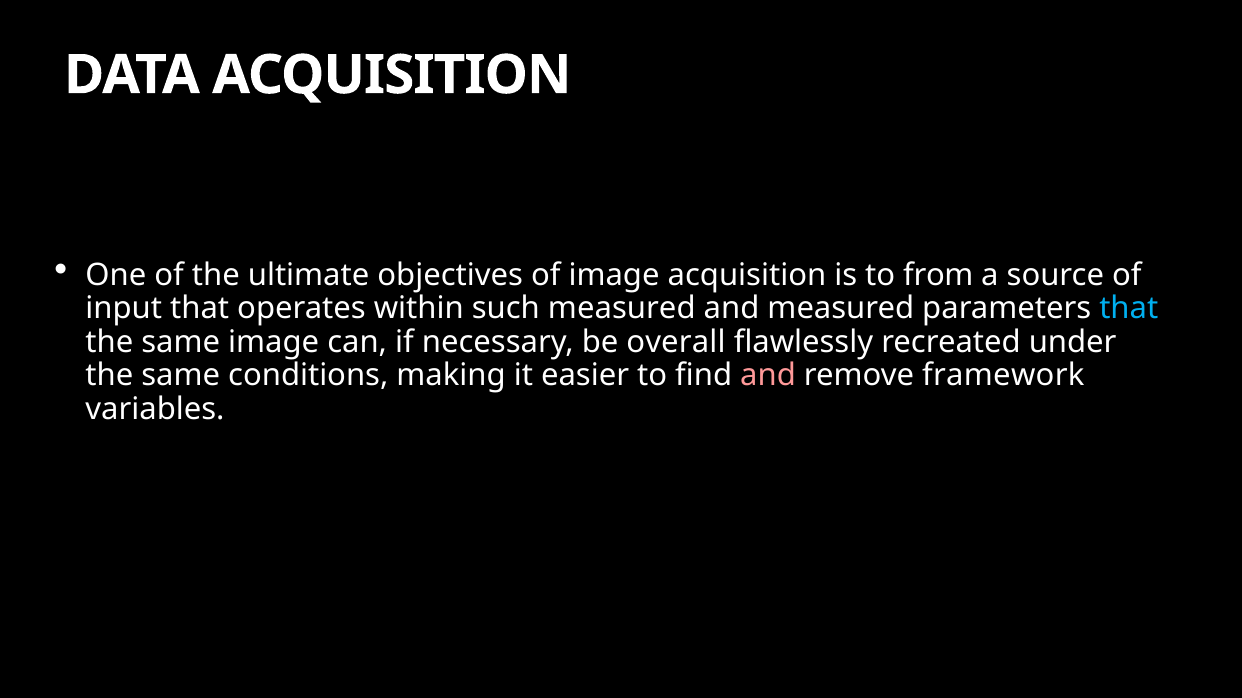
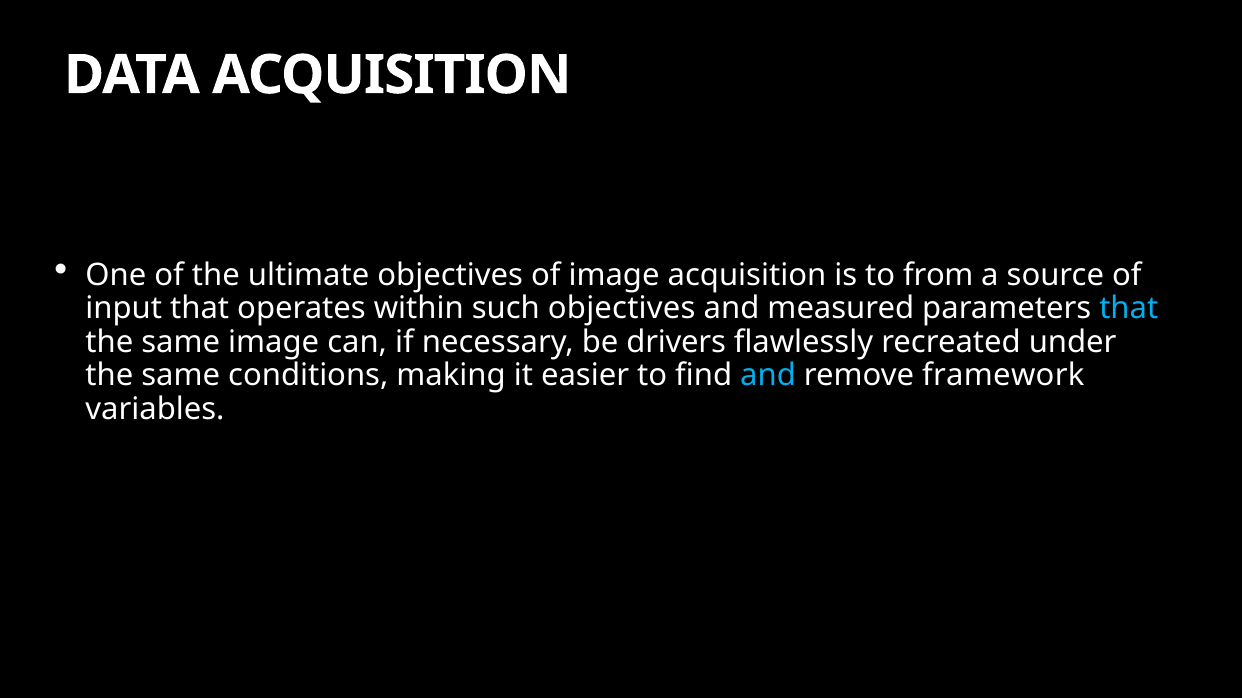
such measured: measured -> objectives (622, 309)
overall: overall -> drivers (676, 342)
and colour: pink -> light blue (768, 376)
